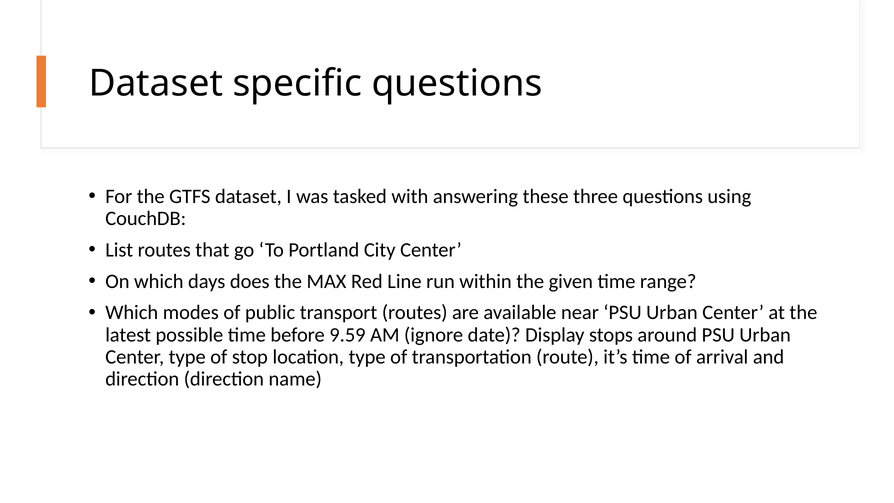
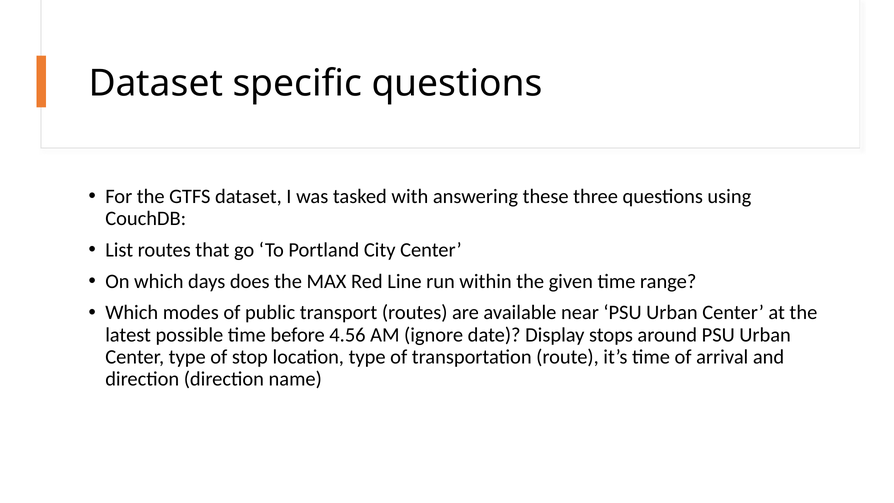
9.59: 9.59 -> 4.56 (347, 335)
